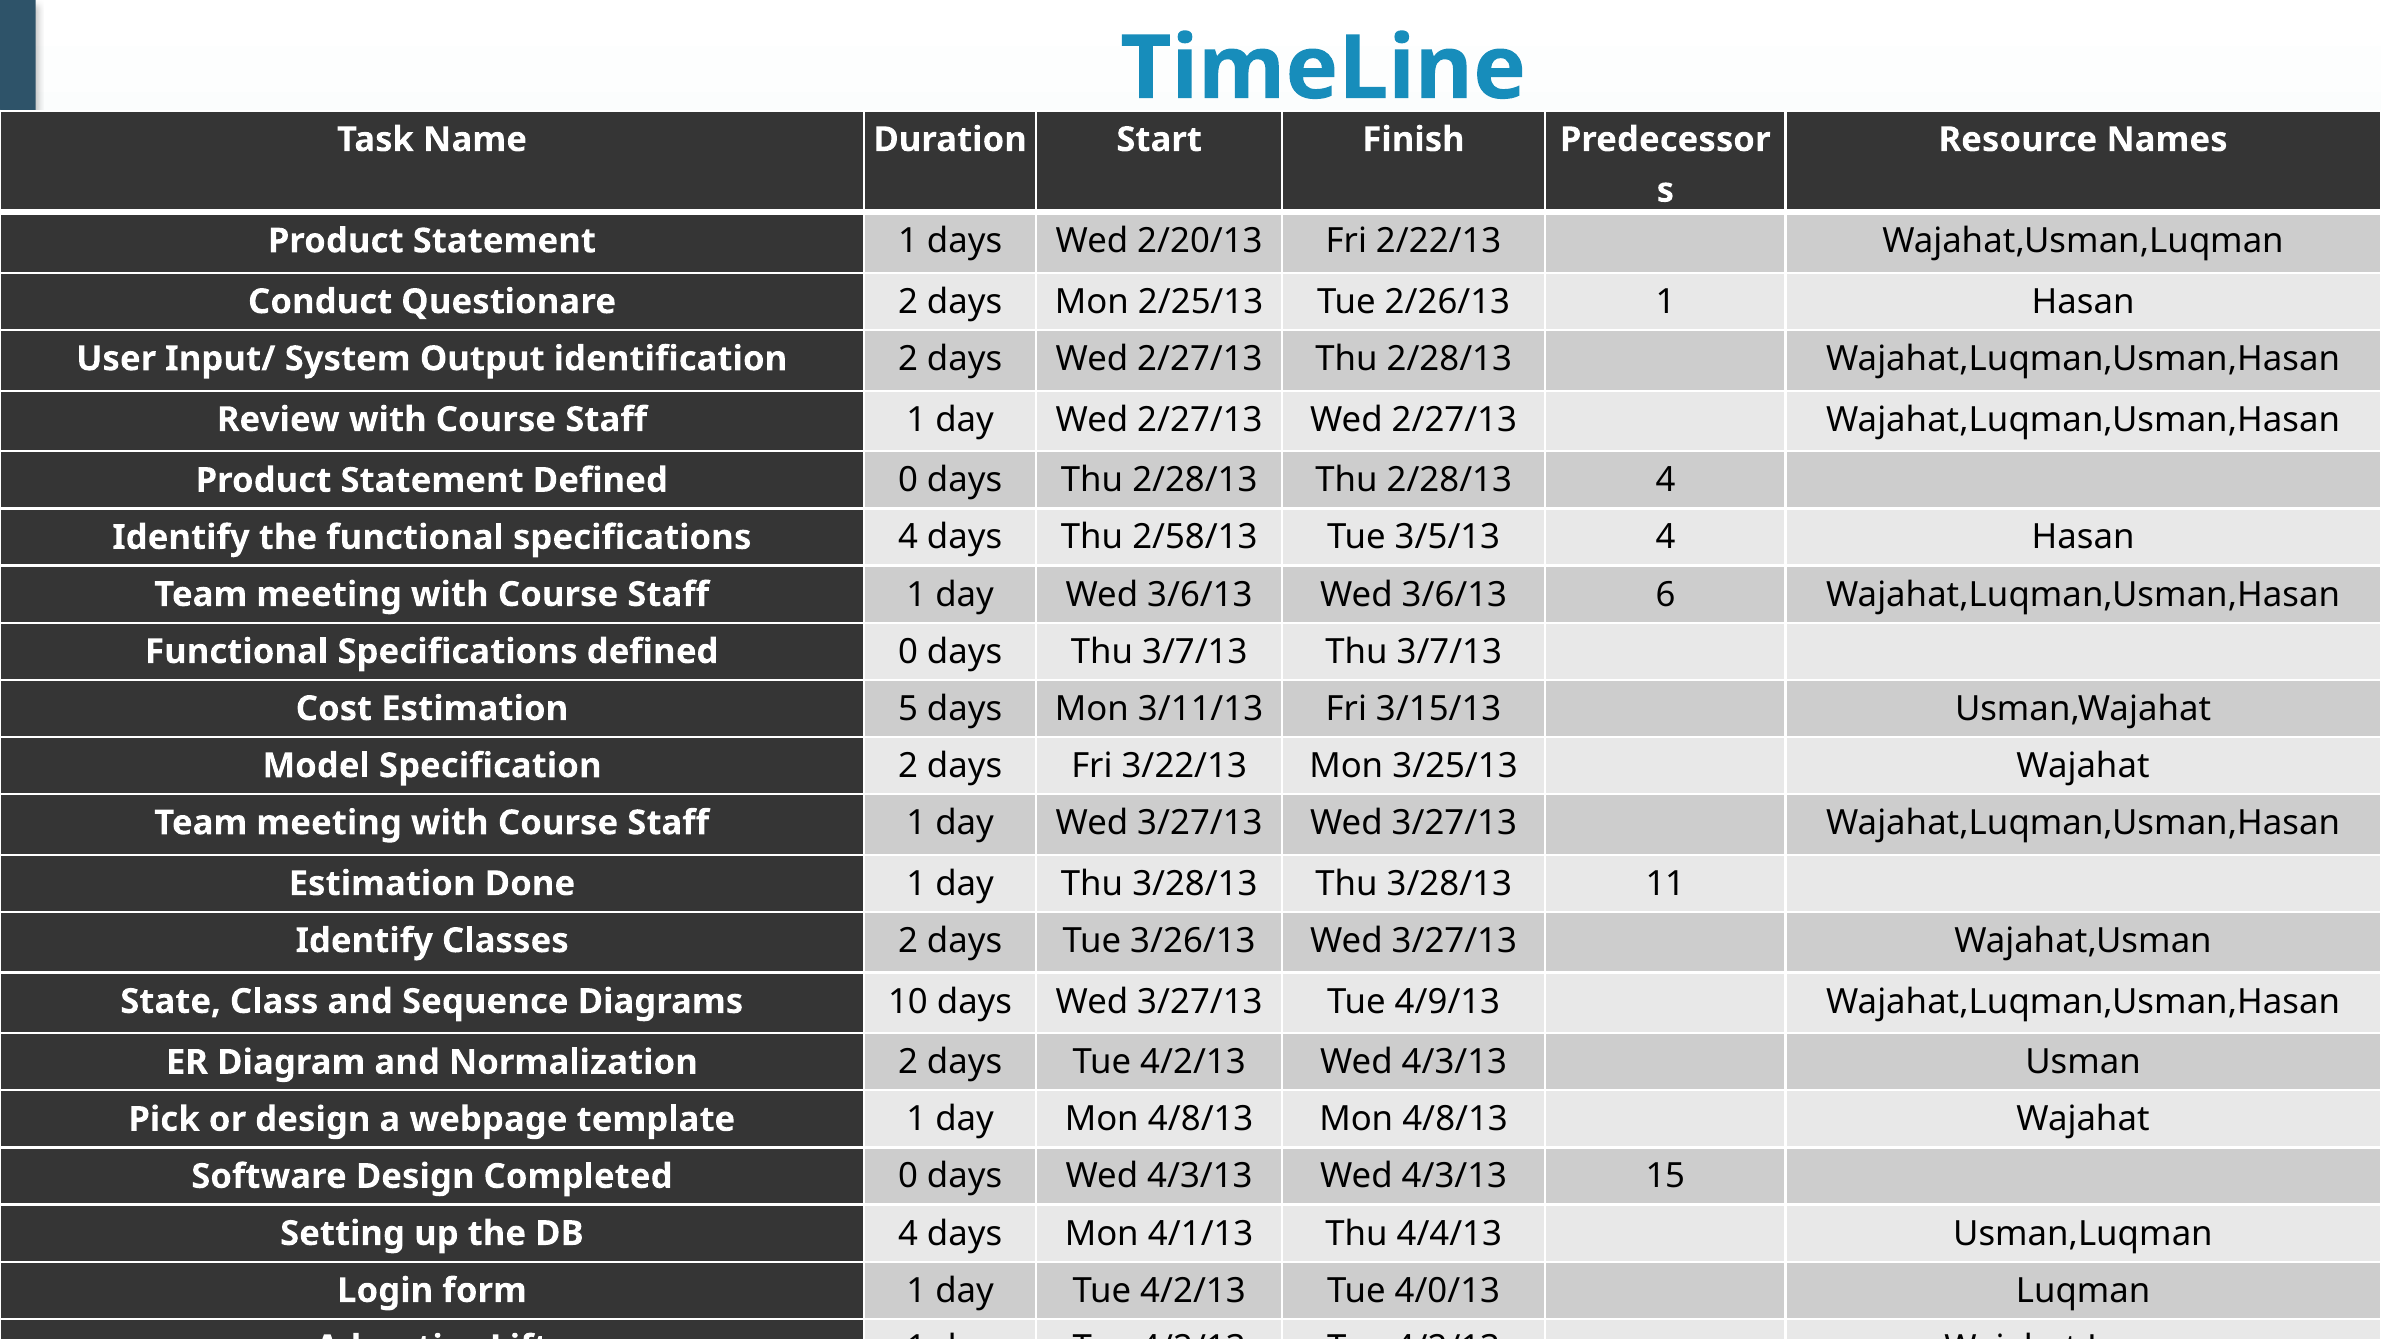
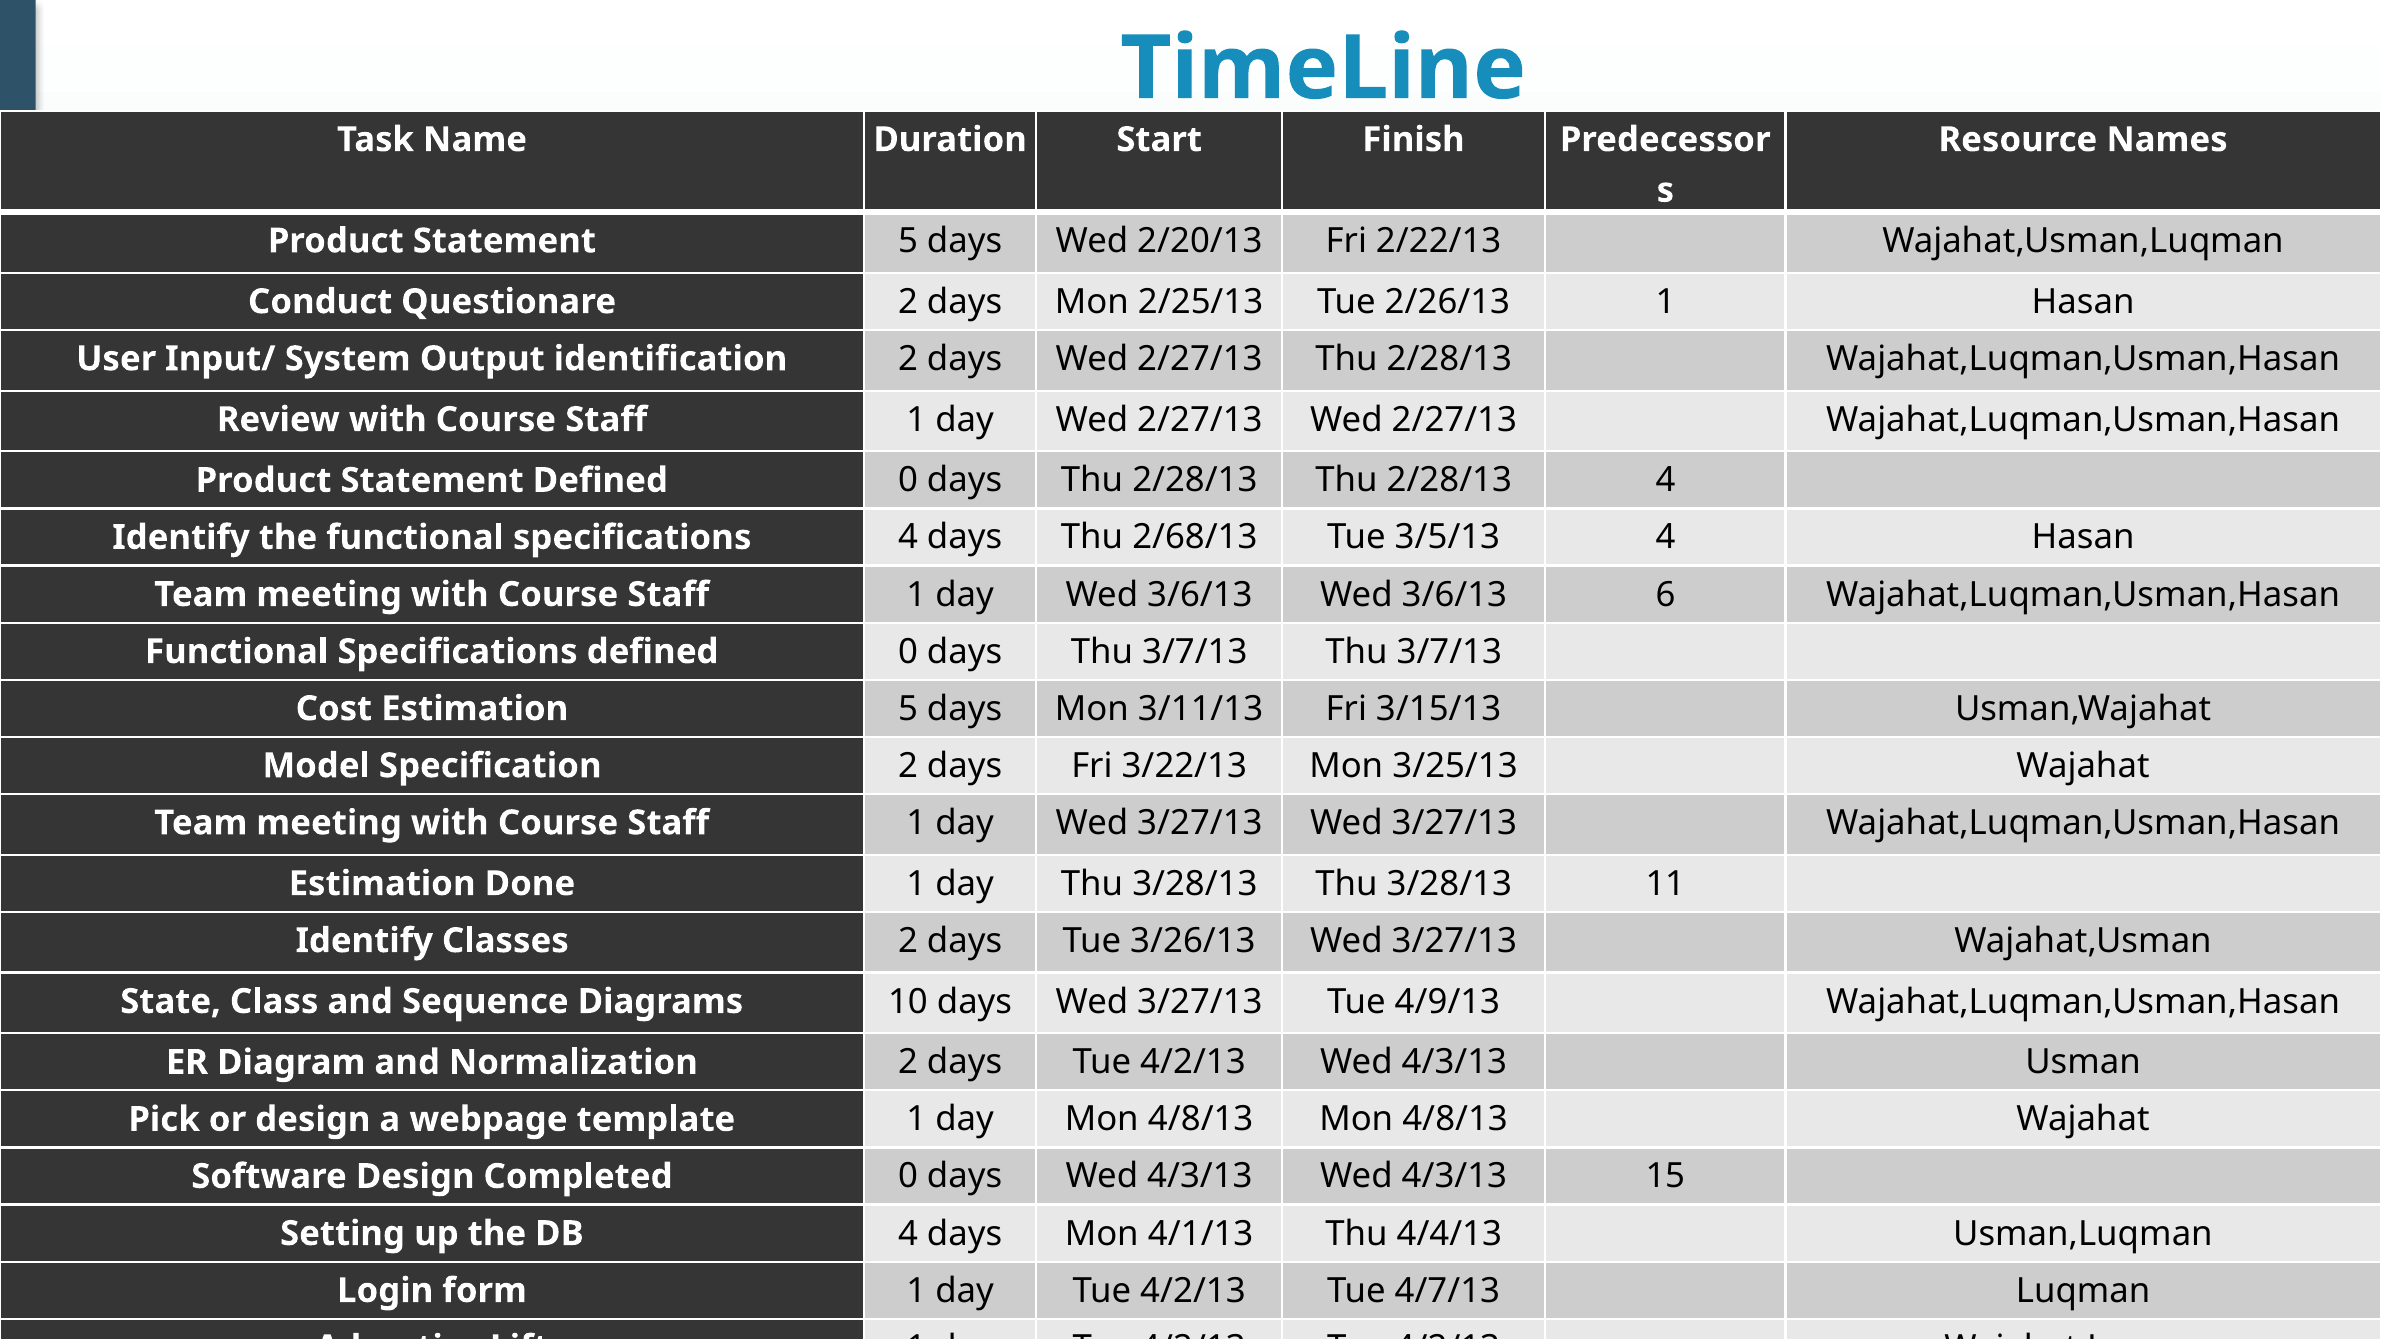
Statement 1: 1 -> 5 (908, 241)
2/58/13: 2/58/13 -> 2/68/13 (1195, 538)
4/0/13: 4/0/13 -> 4/7/13 (1447, 1291)
